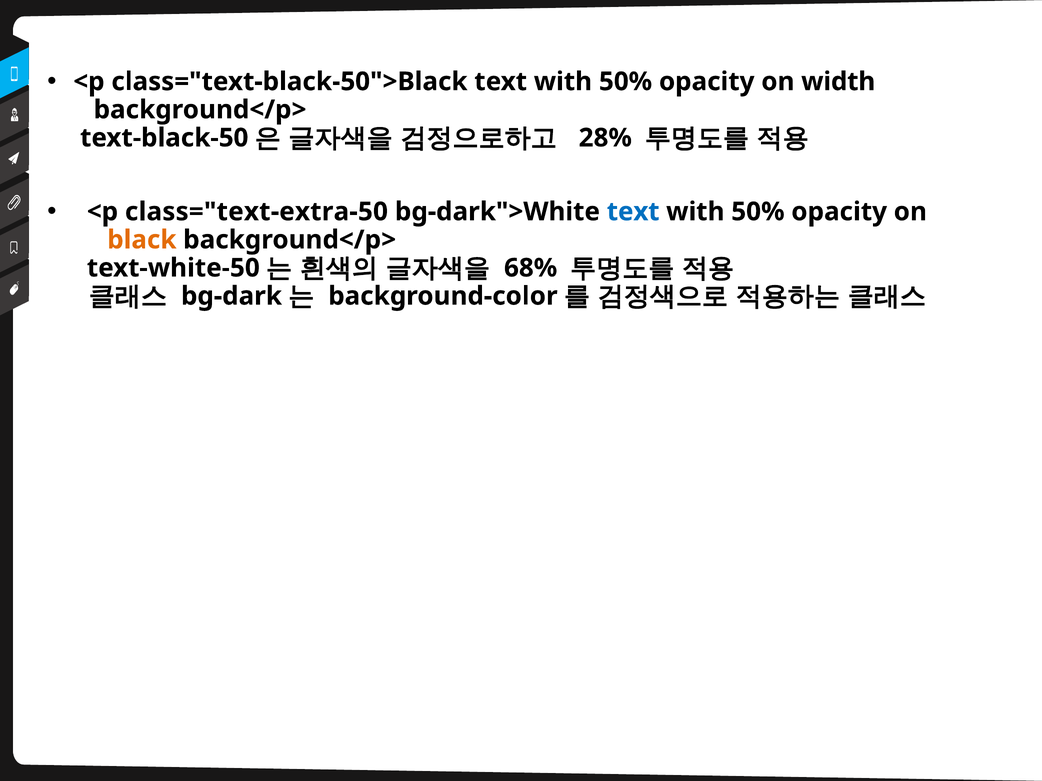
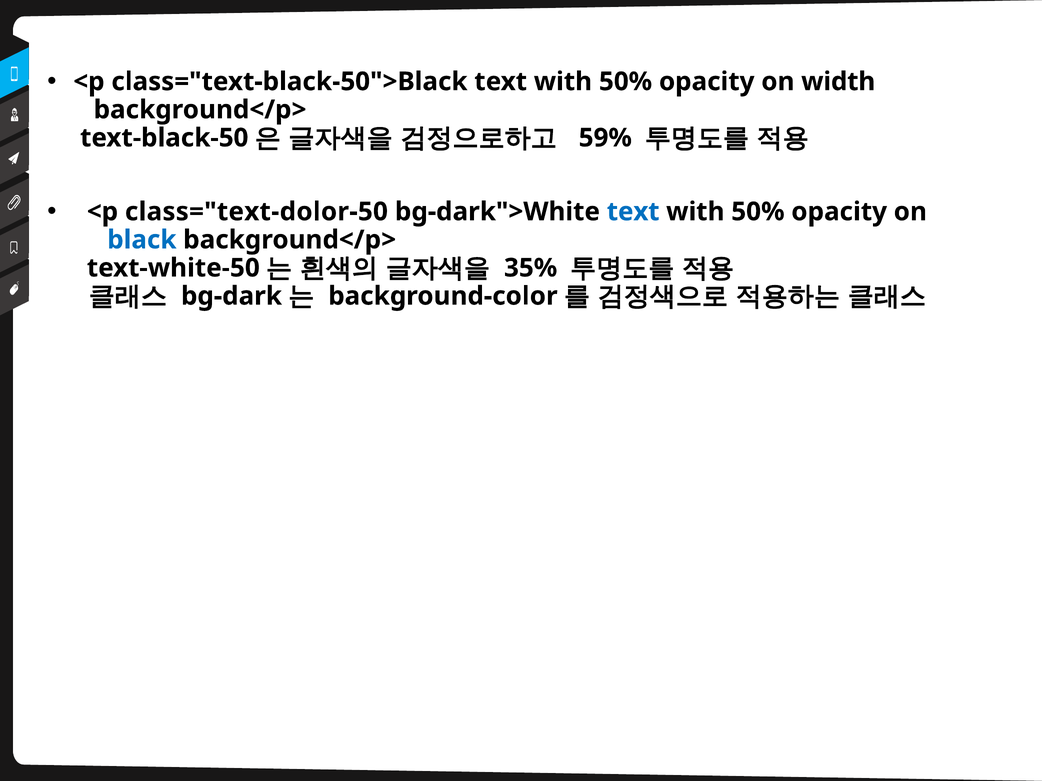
28%: 28% -> 59% (605, 138)
class="text-extra-50: class="text-extra-50 -> class="text-dolor-50 (256, 212)
black colour: orange -> blue (142, 240)
68%: 68% -> 35% (531, 268)
